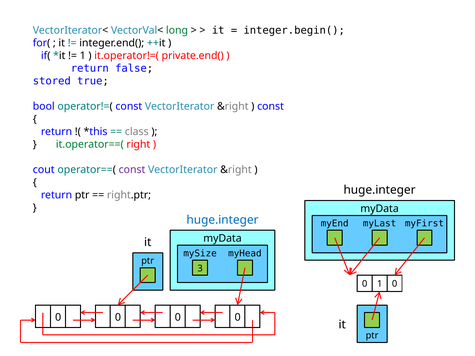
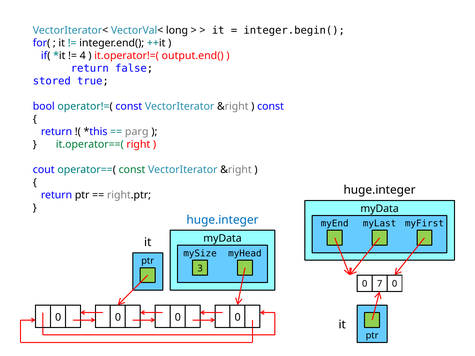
long colour: green -> black (177, 30)
1: 1 -> 4 (83, 56)
private.end(: private.end( -> output.end( (193, 56)
class: class -> parg (137, 132)
const colour: purple -> green (132, 170)
0 1: 1 -> 7 (380, 284)
